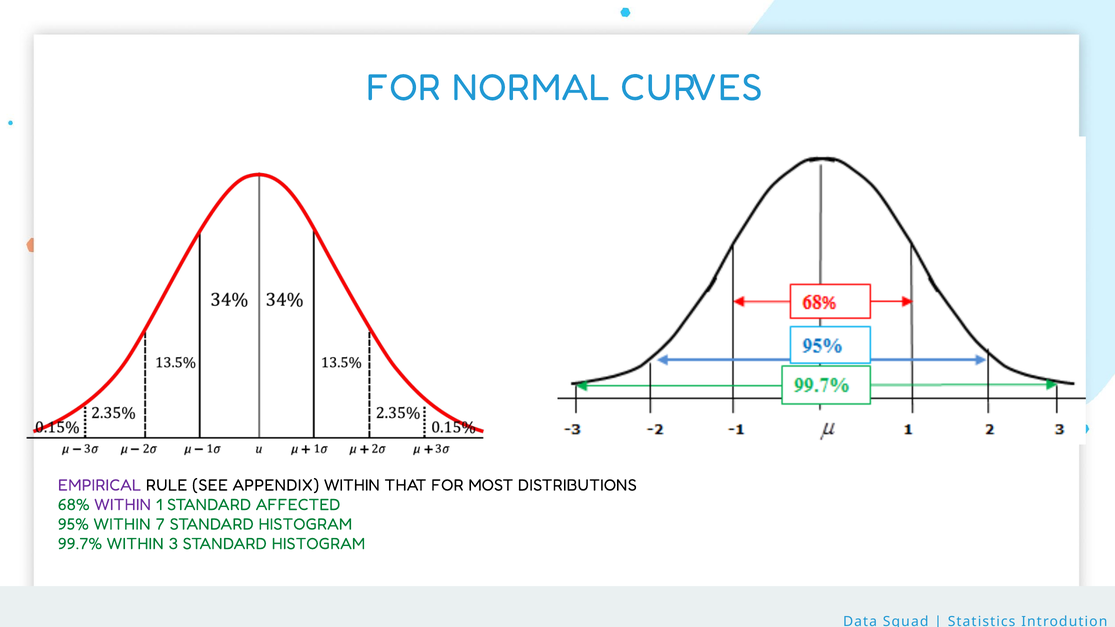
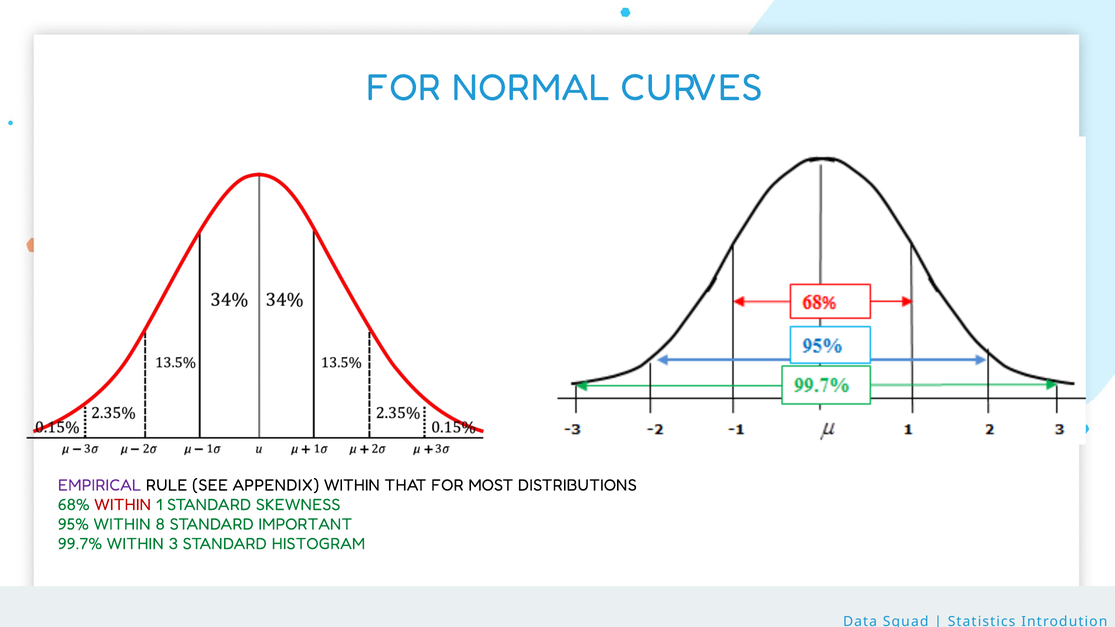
WITHIN colour: purple -> red (123, 505)
AFFECTED: AFFECTED -> SKEWNESS (298, 505)
7: 7 -> 8 (160, 524)
HISTOGRAM: HISTOGRAM -> IMPORTANT (305, 524)
